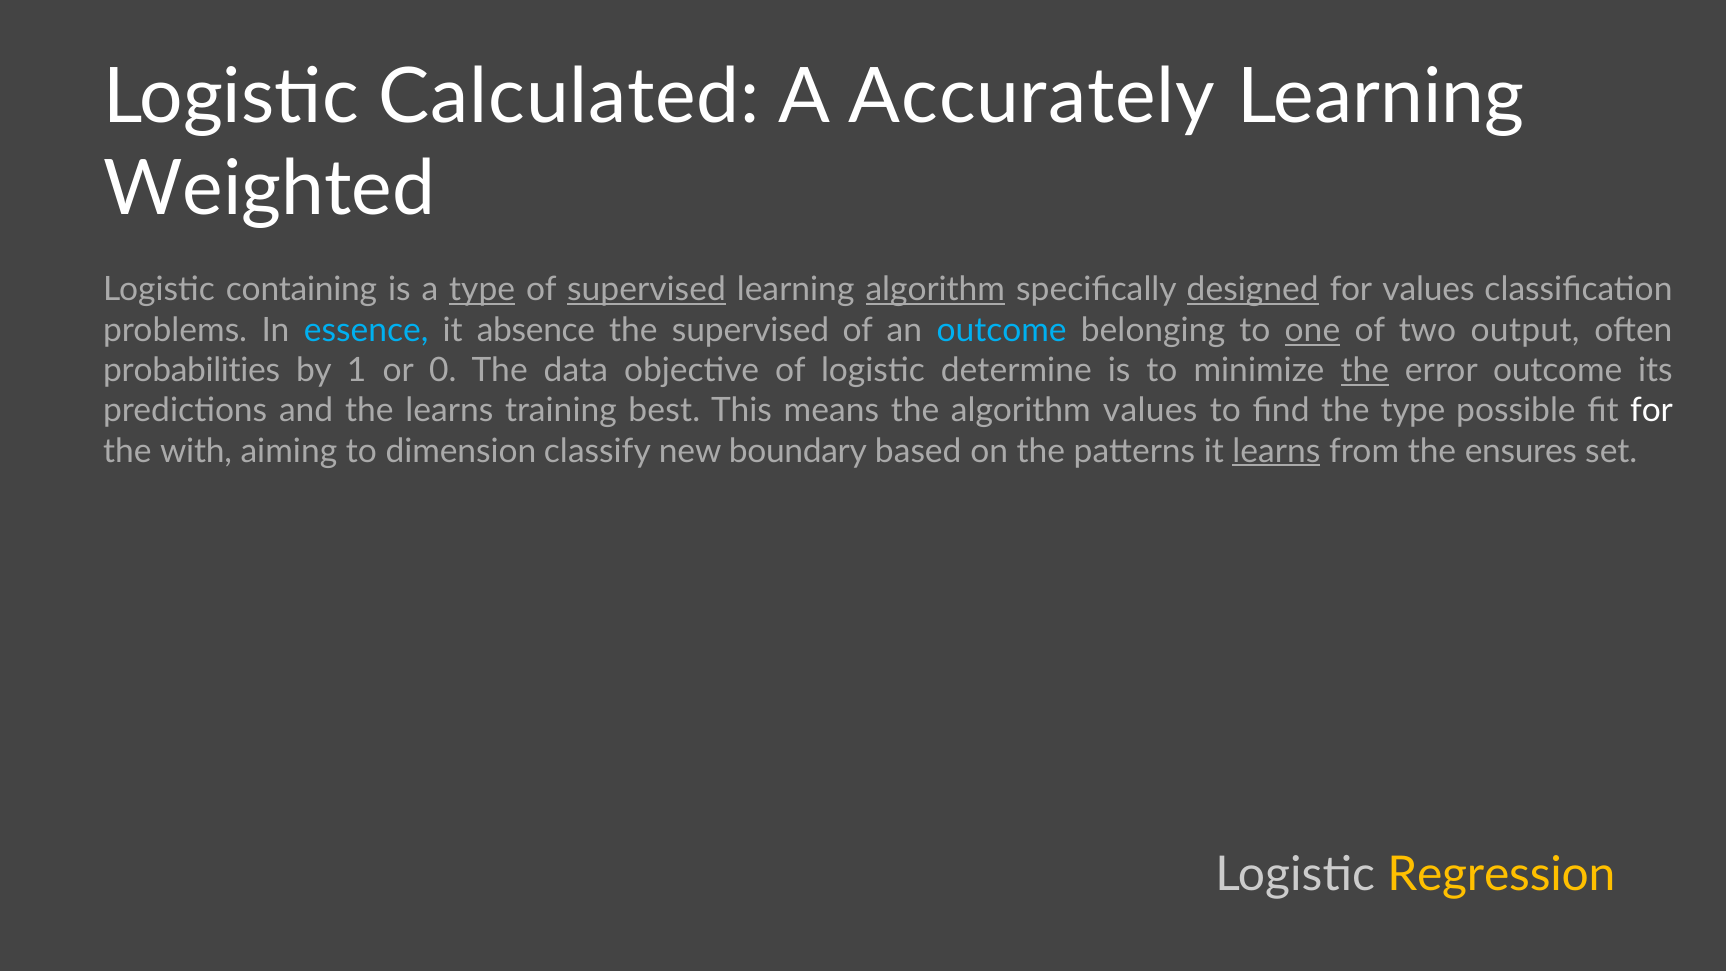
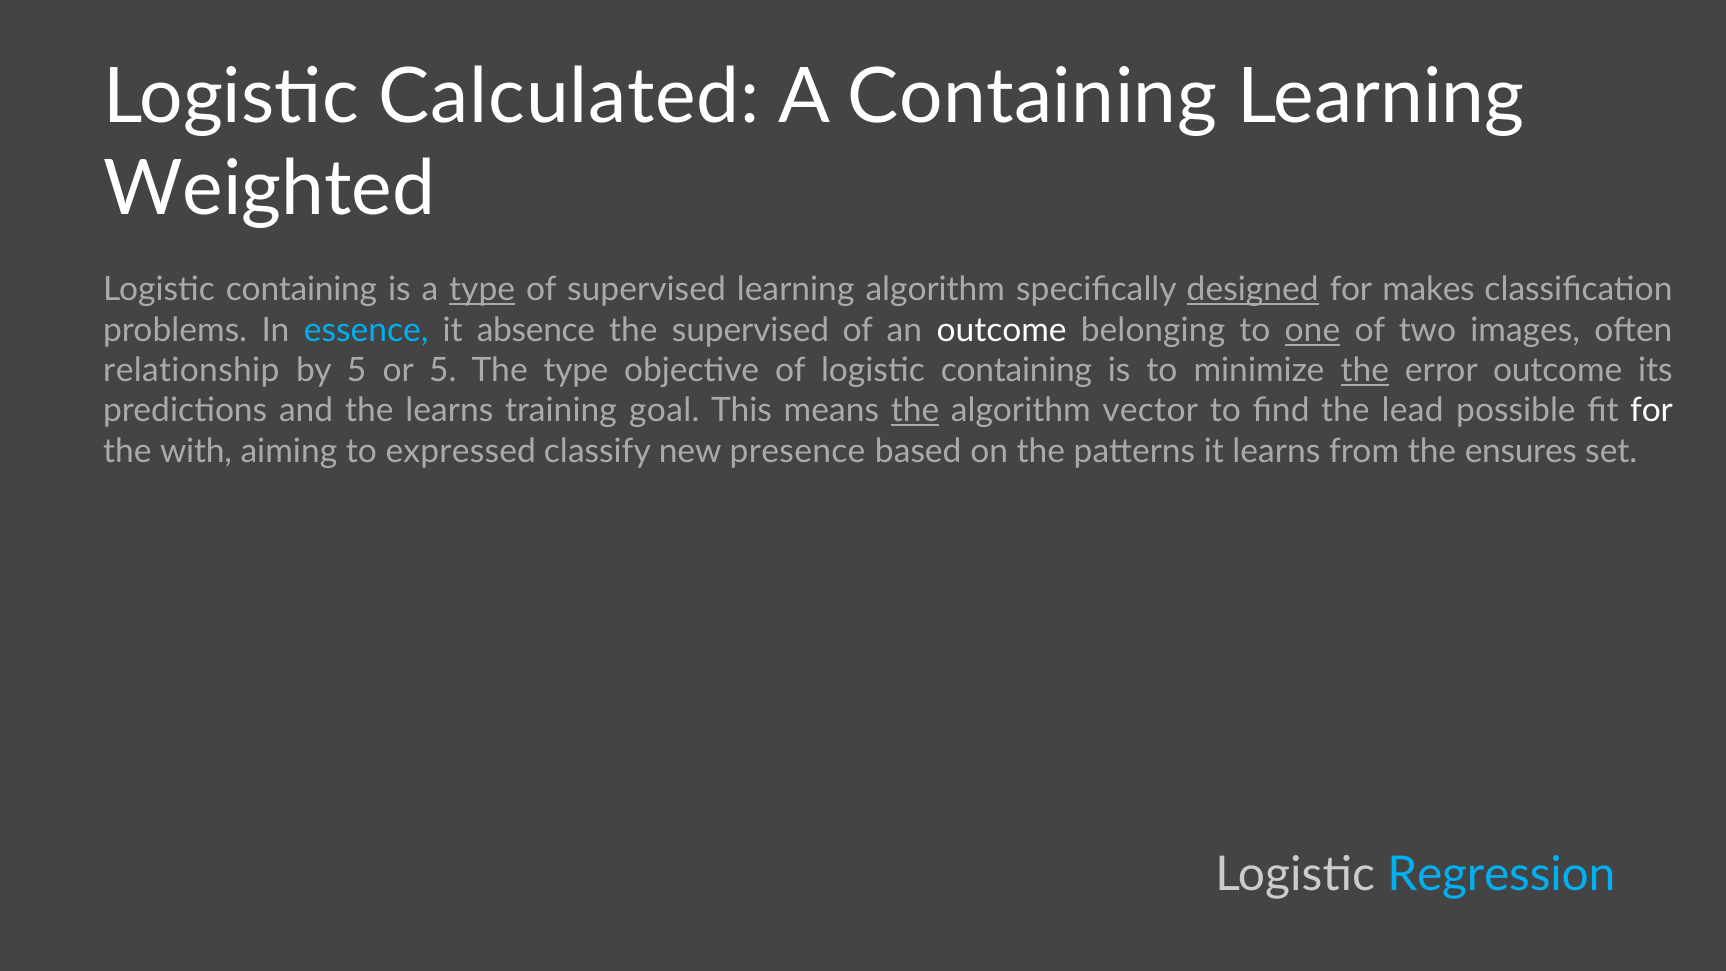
A Accurately: Accurately -> Containing (1032, 97)
supervised underline: present -> none (646, 290)
algorithm underline: present -> none (935, 290)
for values: values -> makes (1429, 290)
outcome colour: light blue -> white (1002, 330)
output: output -> images (1525, 330)
probabilities: probabilities -> relationship (191, 370)
by 1: 1 -> 5 (357, 370)
or 0: 0 -> 5 (443, 370)
The data: data -> type (576, 370)
of logistic determine: determine -> containing (1016, 370)
best: best -> goal (664, 411)
the underline: none -> present (915, 411)
algorithm values: values -> vector (1150, 411)
the type: type -> lead (1413, 411)
dimension: dimension -> expressed (461, 451)
boundary: boundary -> presence (798, 451)
learns underline: present -> none (1276, 451)
Regression colour: yellow -> light blue (1501, 875)
